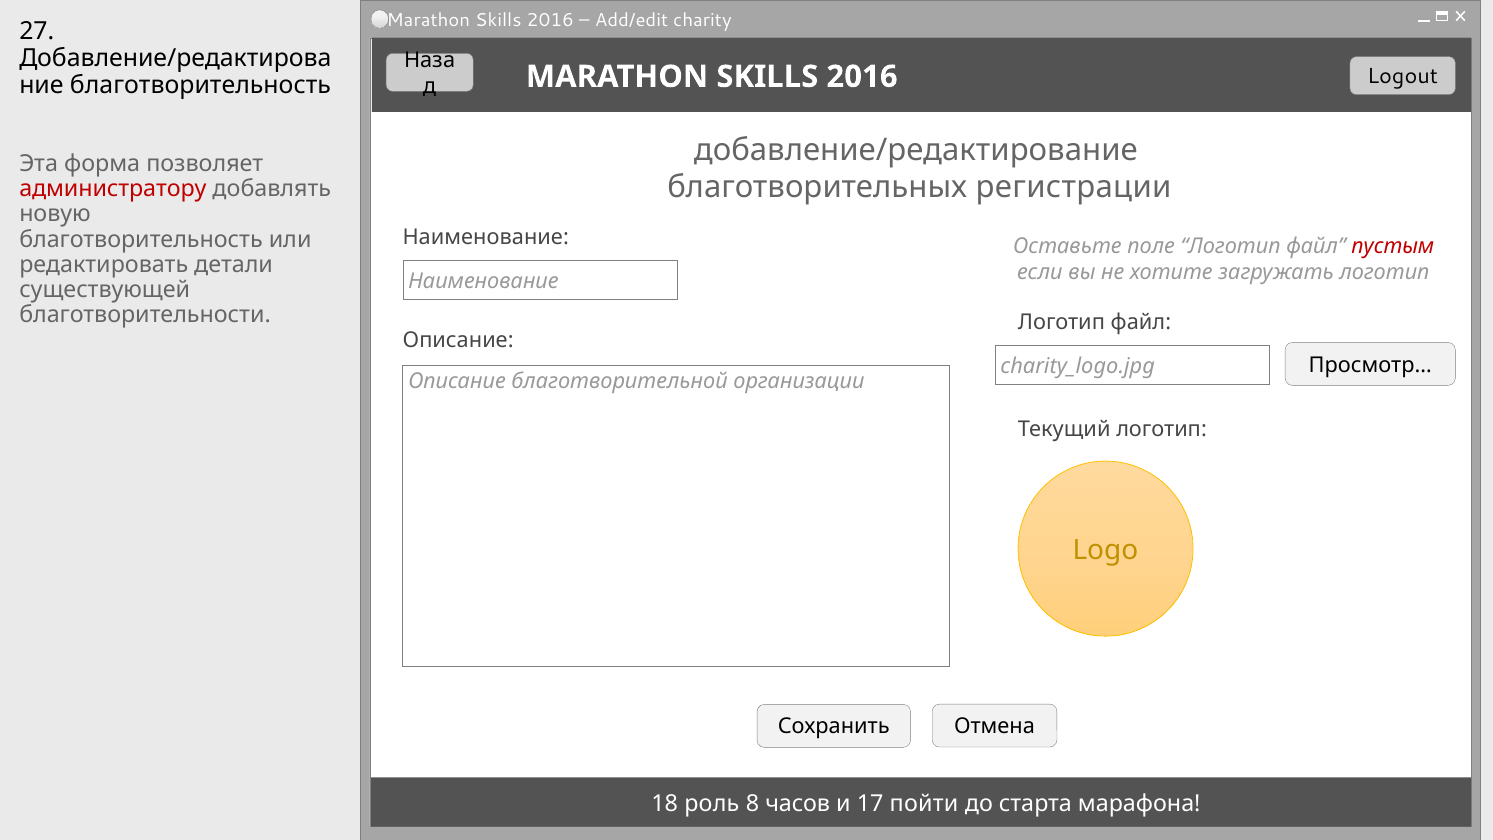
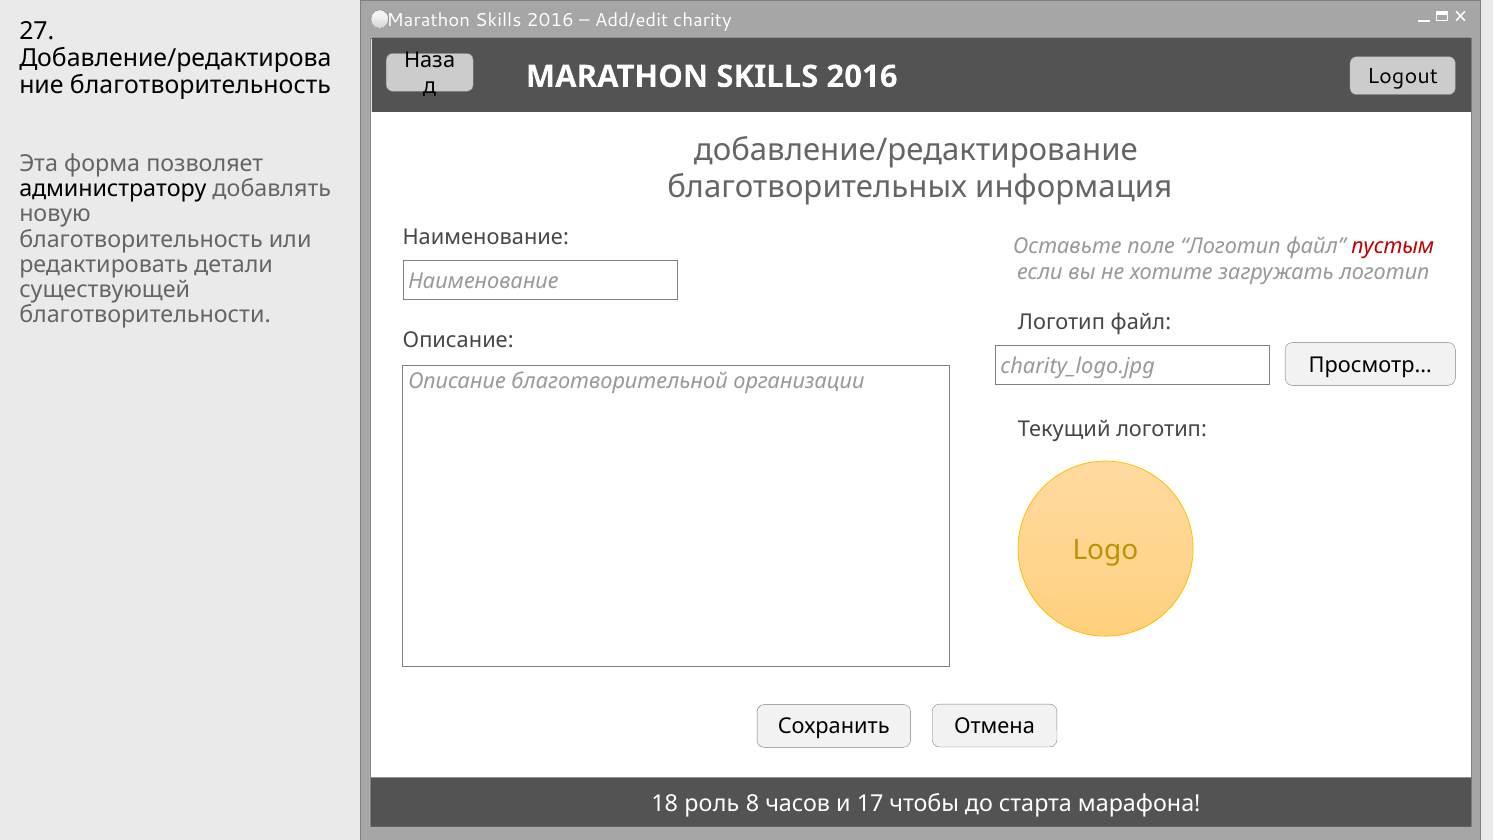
регистрации: регистрации -> информация (1074, 187)
администратору colour: red -> black (113, 189)
пойти: пойти -> чтобы (924, 803)
